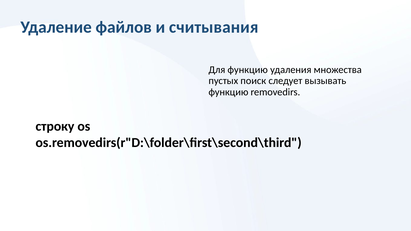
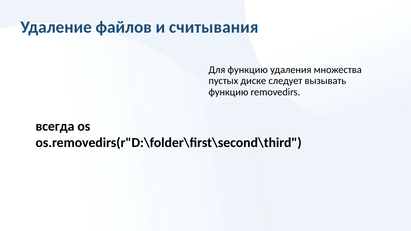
поиск: поиск -> диске (253, 81)
строку: строку -> всегда (55, 126)
